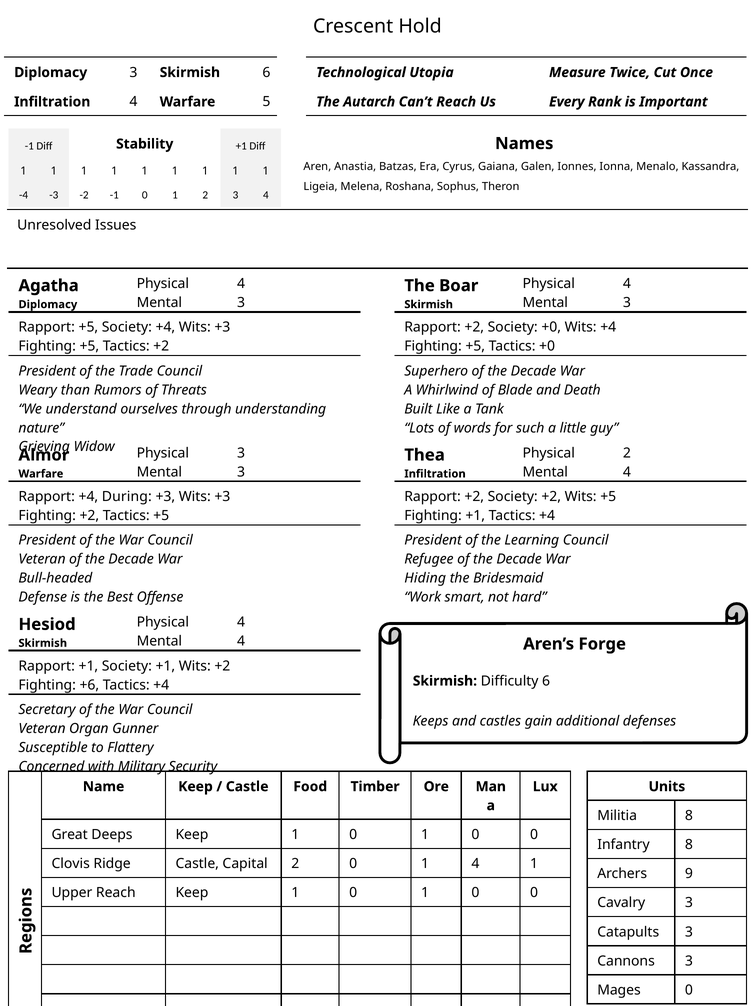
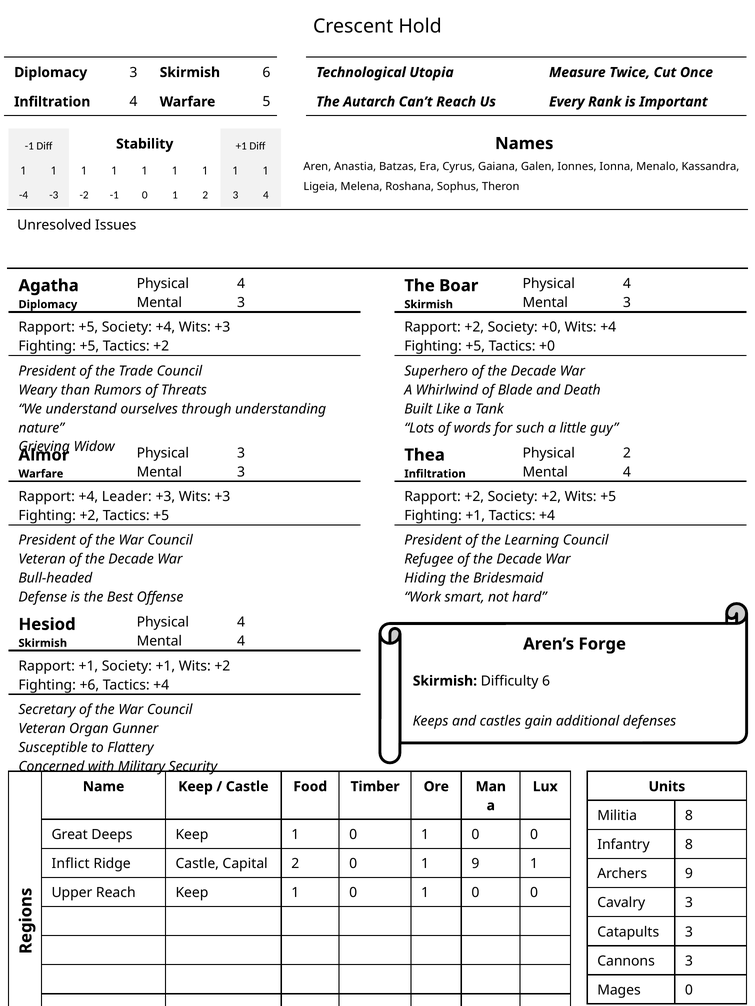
During: During -> Leader (127, 497)
Clovis: Clovis -> Inflict (71, 864)
1 4: 4 -> 9 (475, 864)
